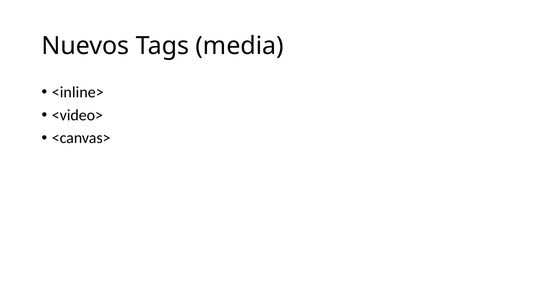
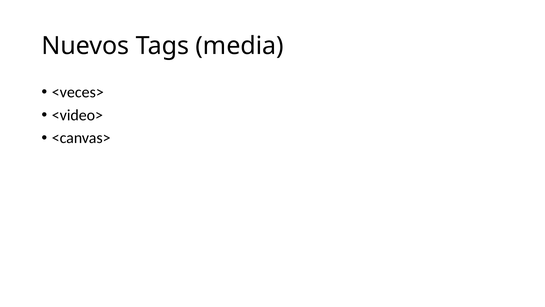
<inline>: <inline> -> <veces> (78, 92)
